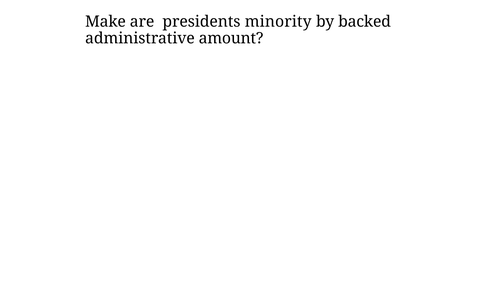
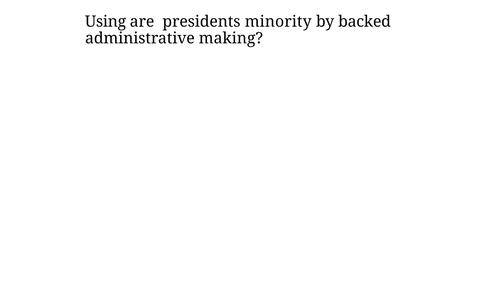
Make: Make -> Using (106, 22)
amount: amount -> making (231, 38)
